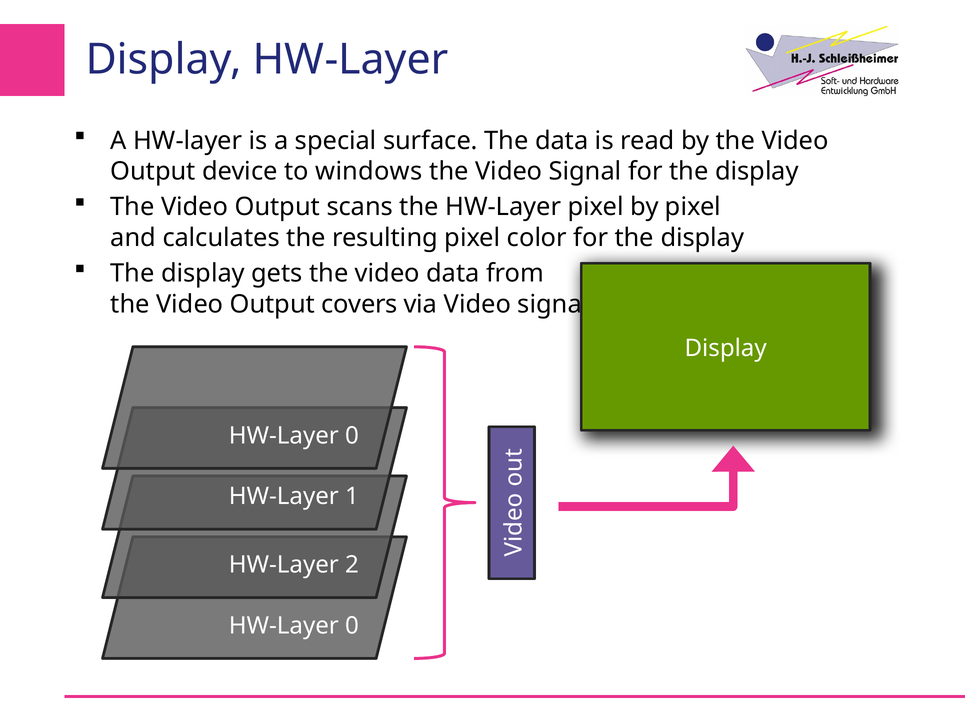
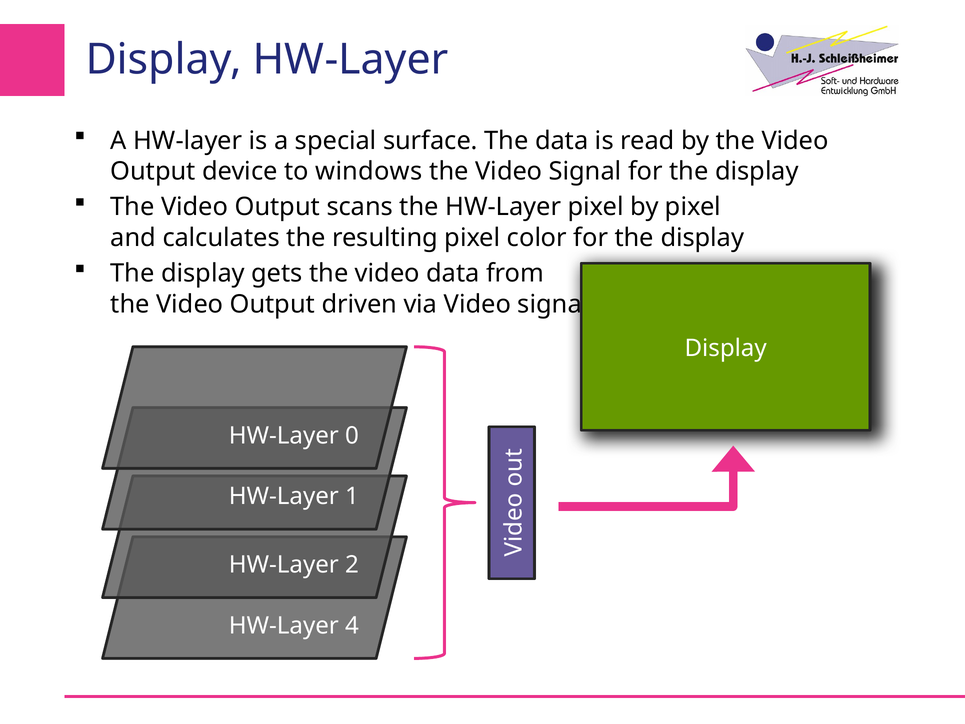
covers: covers -> driven (359, 304)
0: 0 -> 4 (352, 625)
